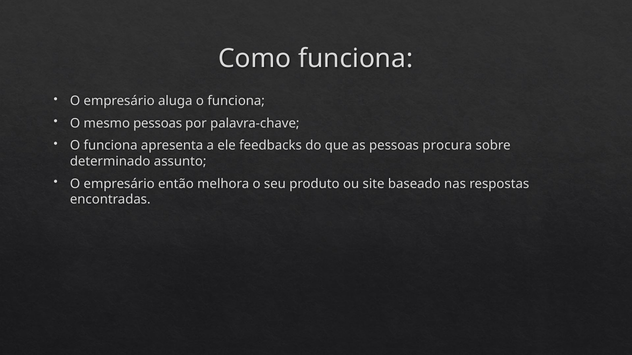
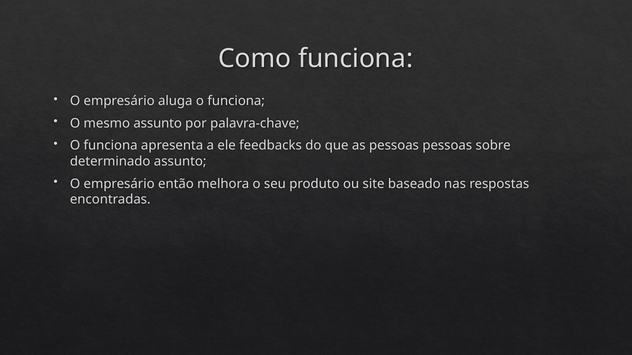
mesmo pessoas: pessoas -> assunto (158, 123)
pessoas procura: procura -> pessoas (447, 146)
